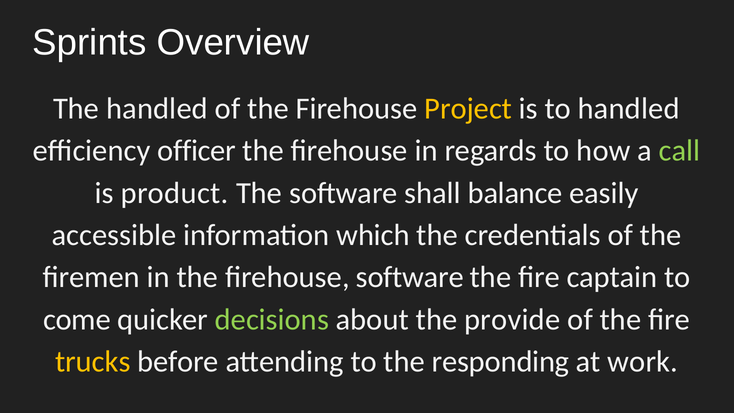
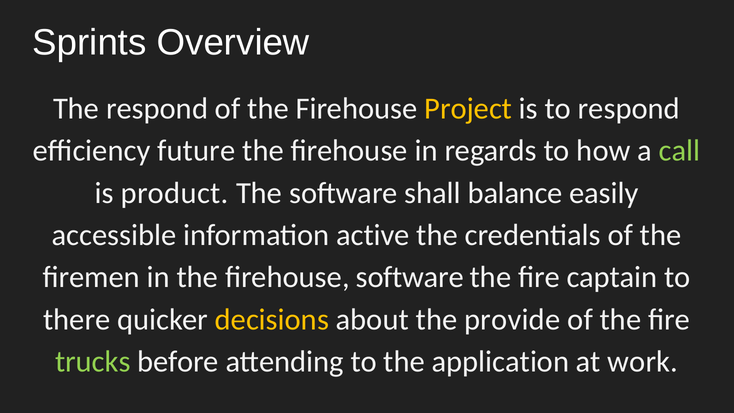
The handled: handled -> respond (157, 109)
to handled: handled -> respond (629, 109)
officer: officer -> future (196, 151)
which: which -> active (373, 235)
come: come -> there (77, 320)
decisions colour: light green -> yellow (272, 320)
trucks colour: yellow -> light green (93, 362)
responding: responding -> application (500, 362)
